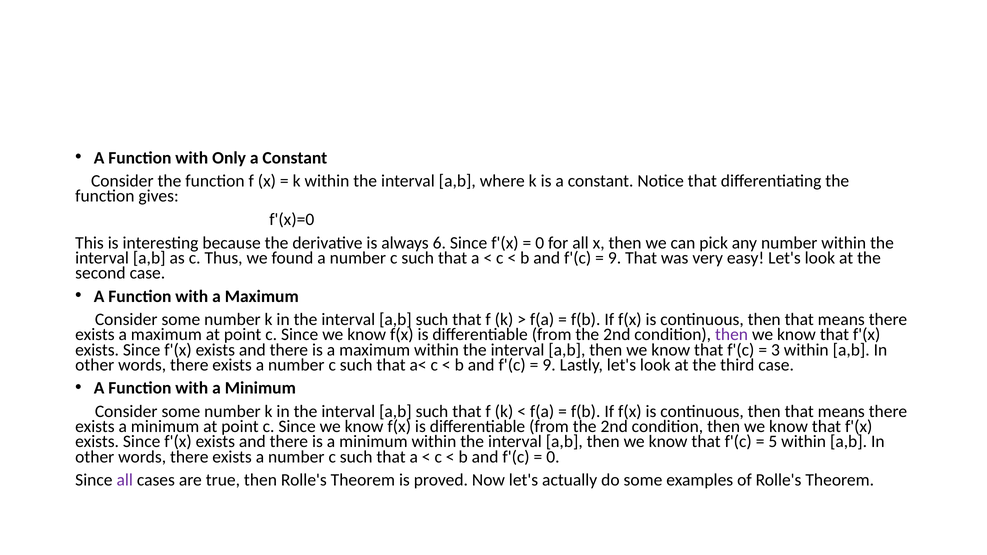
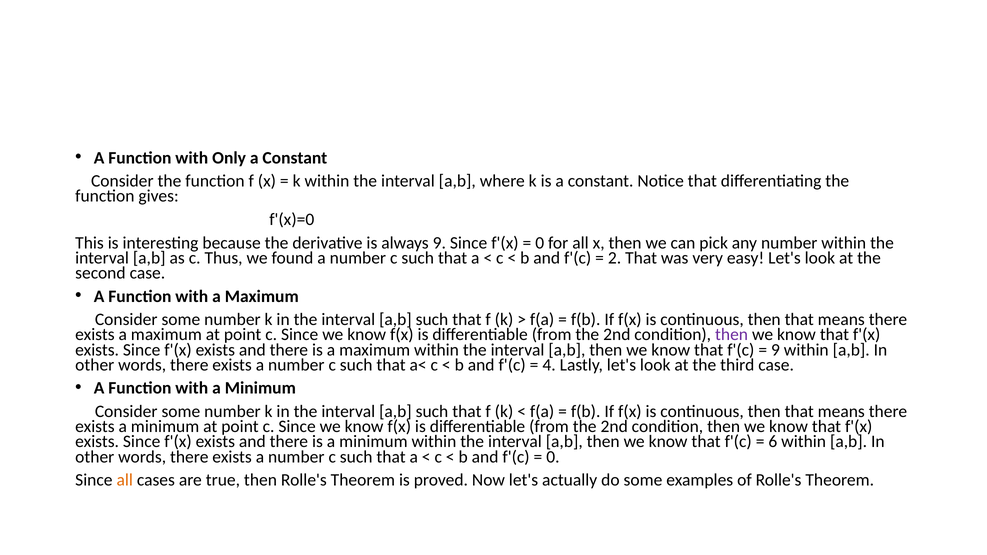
always 6: 6 -> 9 (439, 243)
9: 9 -> 2 (615, 258)
3: 3 -> 9 (775, 350)
9: 9 -> 4 (549, 365)
5: 5 -> 6 (773, 442)
all colour: purple -> orange (125, 480)
